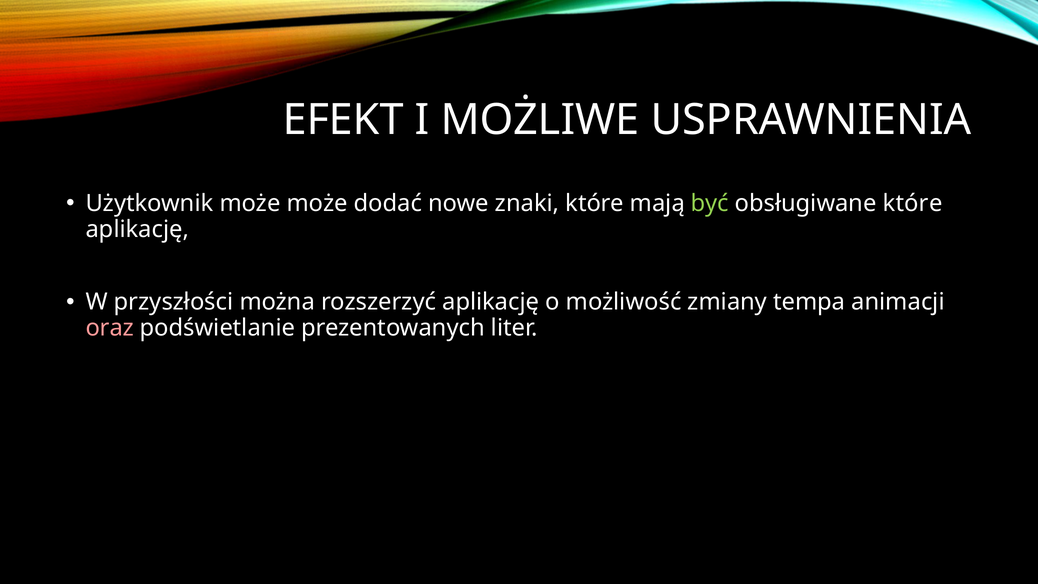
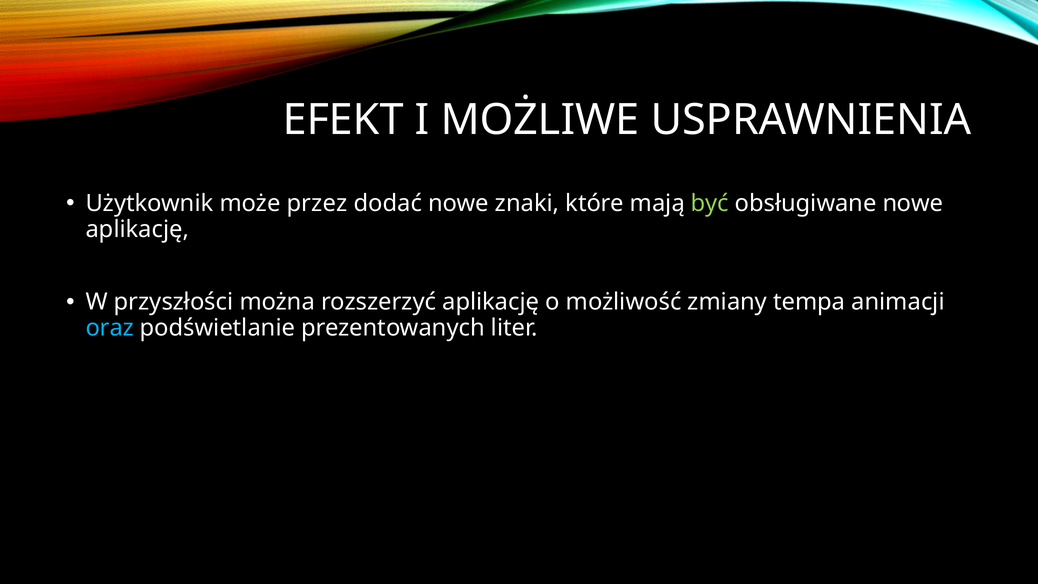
może może: może -> przez (317, 203)
obsługiwane które: które -> nowe (913, 203)
oraz colour: pink -> light blue (110, 328)
